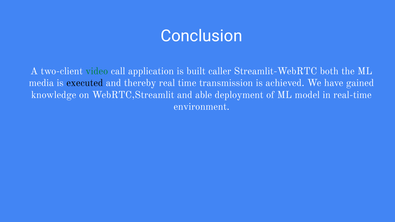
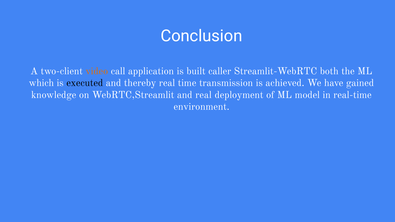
video colour: green -> orange (97, 71)
media: media -> which (41, 83)
and able: able -> real (203, 95)
